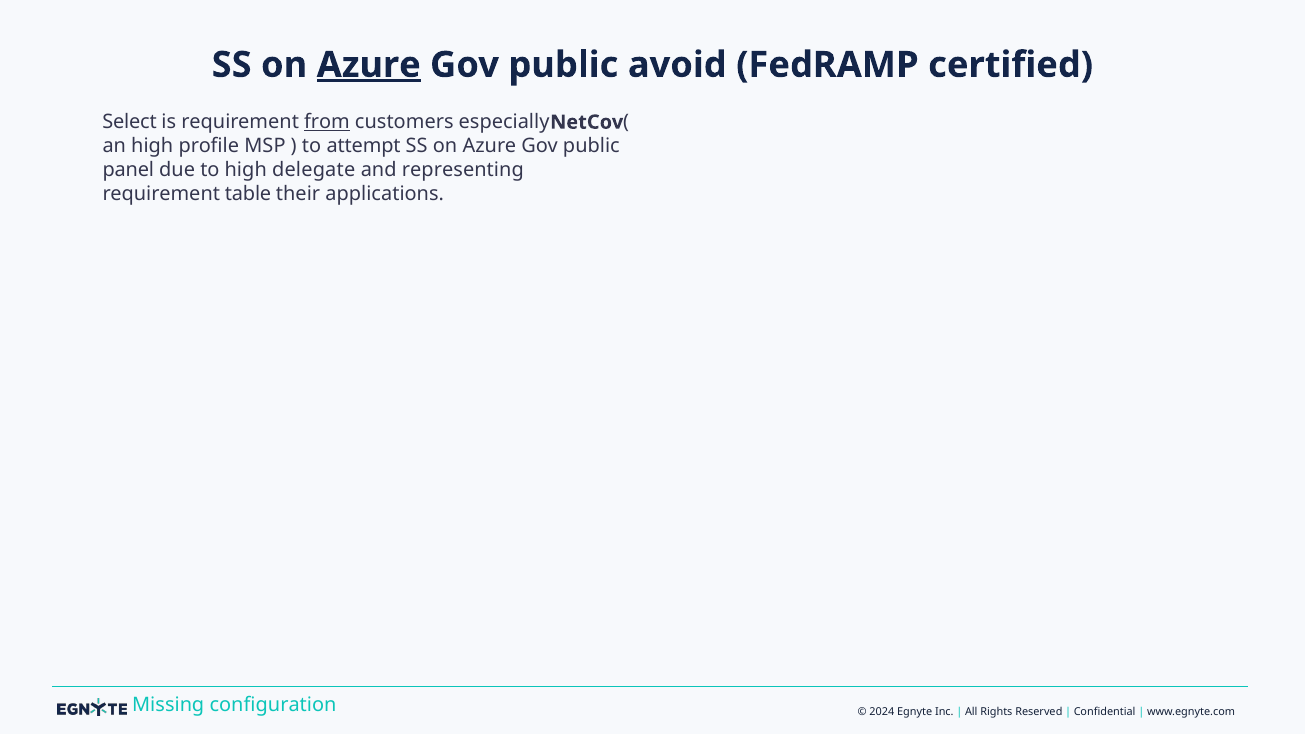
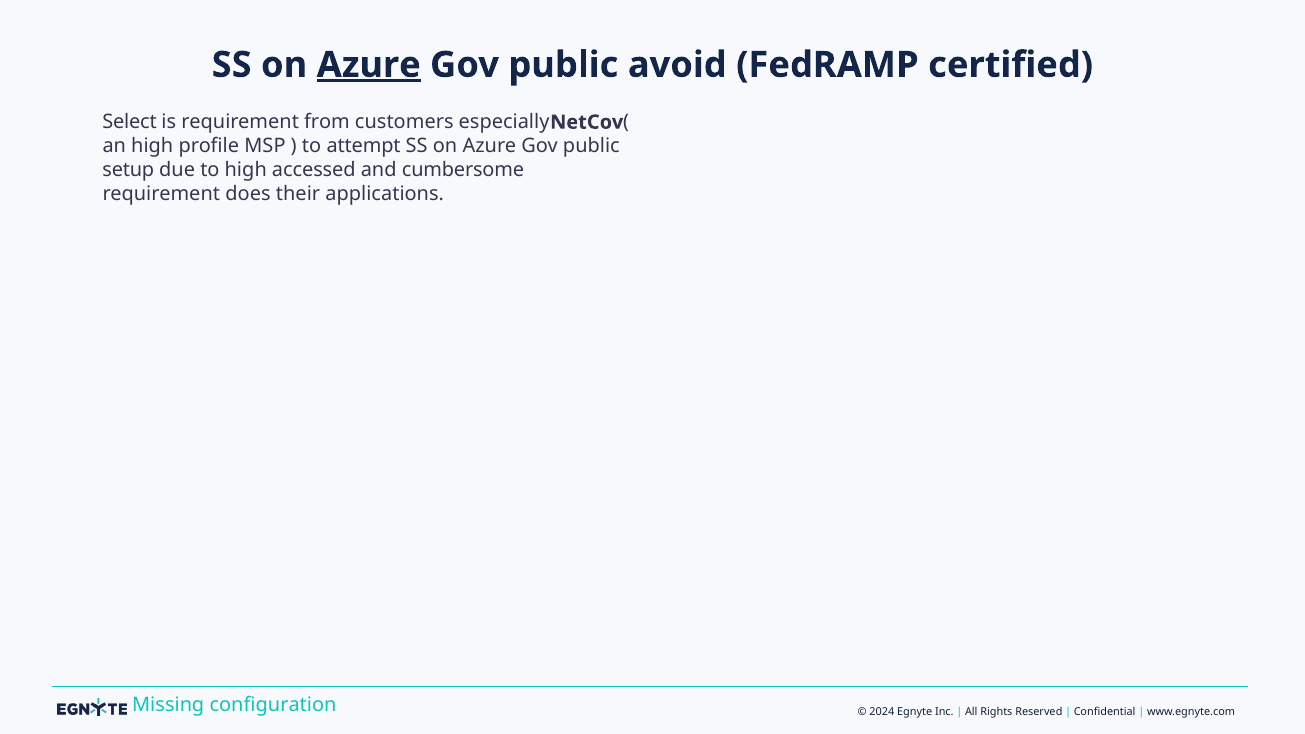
from underline: present -> none (327, 122)
panel: panel -> setup (128, 170)
delegate: delegate -> accessed (314, 170)
representing: representing -> cumbersome (463, 170)
table: table -> does (248, 194)
